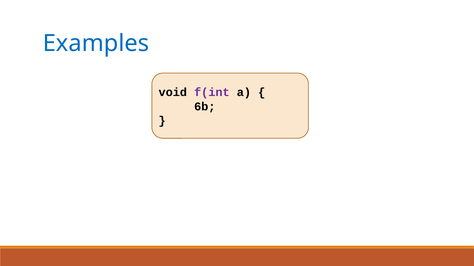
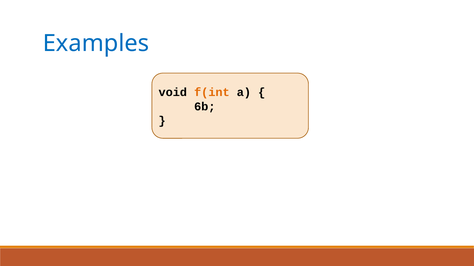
f(int colour: purple -> orange (212, 93)
